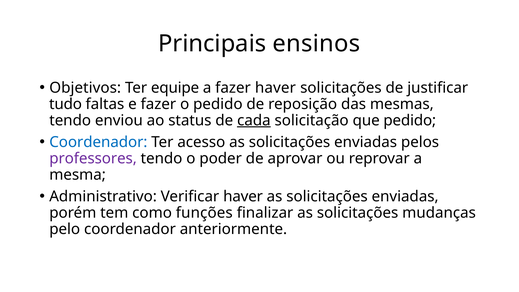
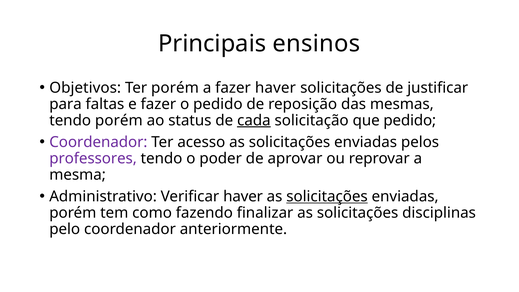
Ter equipe: equipe -> porém (175, 88)
tudo: tudo -> para (65, 104)
tendo enviou: enviou -> porém (119, 120)
Coordenador colour: blue -> purple (98, 142)
solicitações underline: none -> present (327, 196)
funções: funções -> fazendo (204, 213)
mudanças: mudanças -> disciplinas (439, 213)
